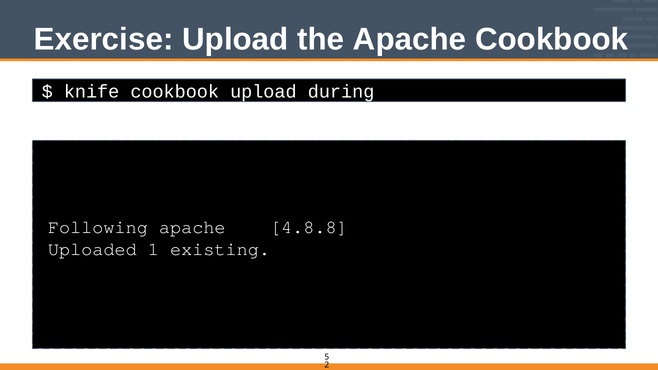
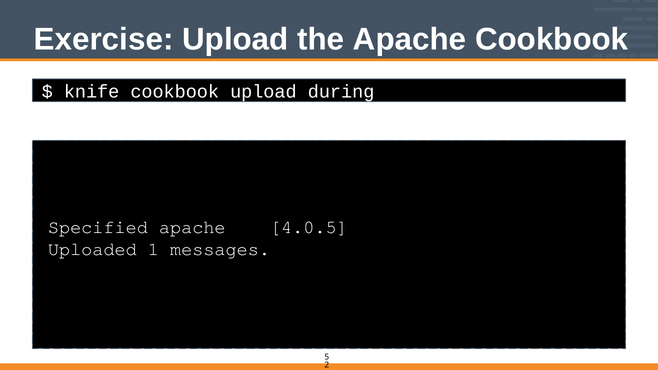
Following: Following -> Specified (98, 227)
4.8.8: 4.8.8 -> 4.0.5 (309, 227)
existing: existing -> messages (220, 249)
